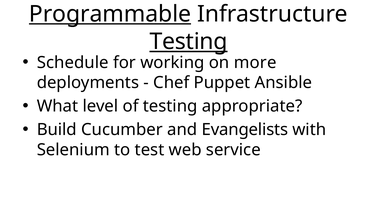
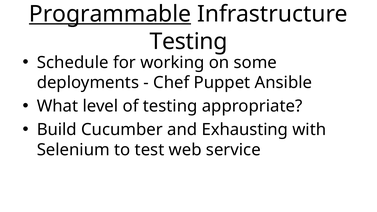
Testing underline: present -> none (189, 42)
more: more -> some (255, 63)
Evangelists: Evangelists -> Exhausting (245, 130)
